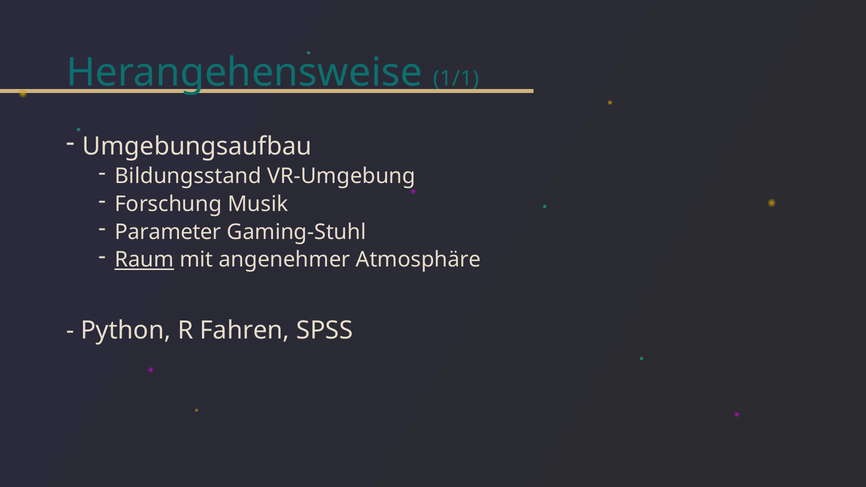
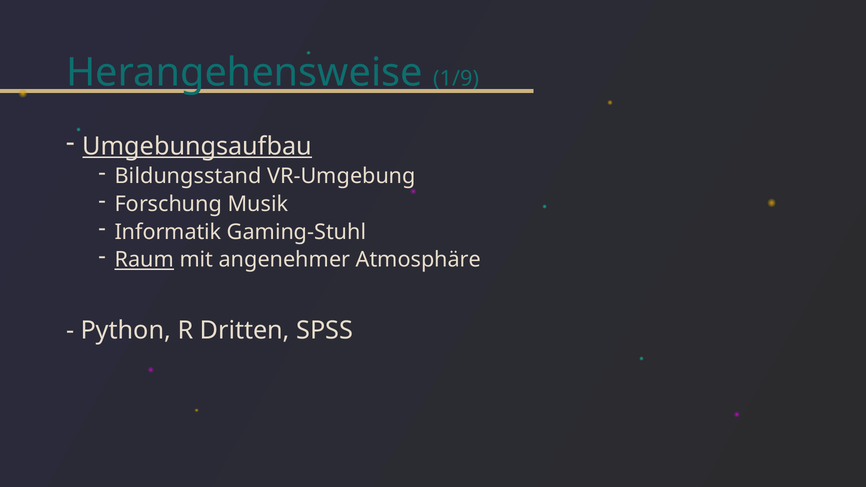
1/1: 1/1 -> 1/9 (456, 79)
Umgebungsaufbau underline: none -> present (197, 146)
Parameter: Parameter -> Informatik (168, 232)
Fahren: Fahren -> Dritten (245, 331)
